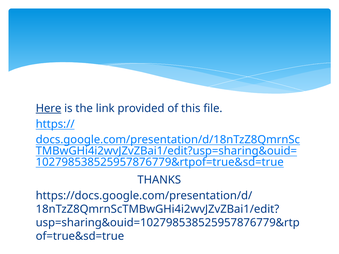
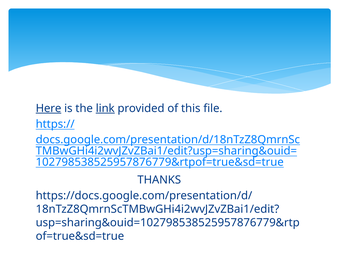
link underline: none -> present (105, 108)
